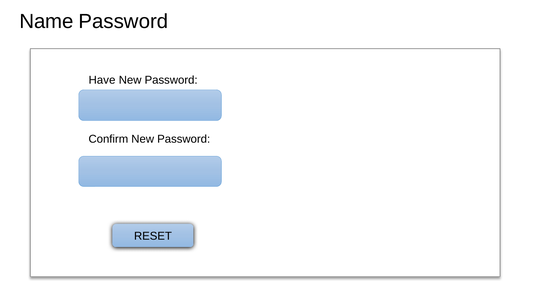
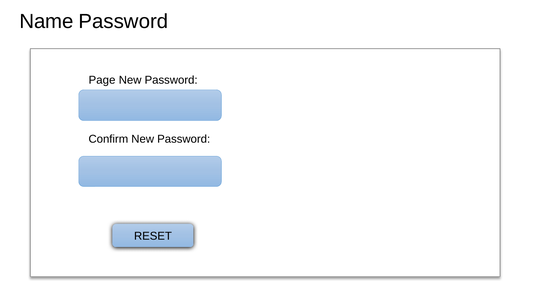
Have: Have -> Page (102, 80)
